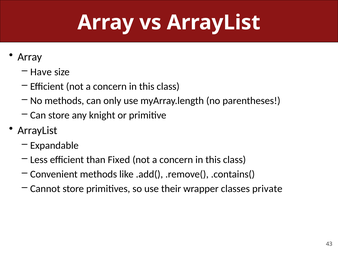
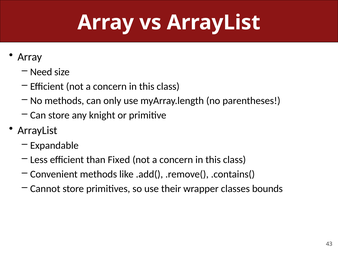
Have: Have -> Need (41, 72)
private: private -> bounds (267, 189)
